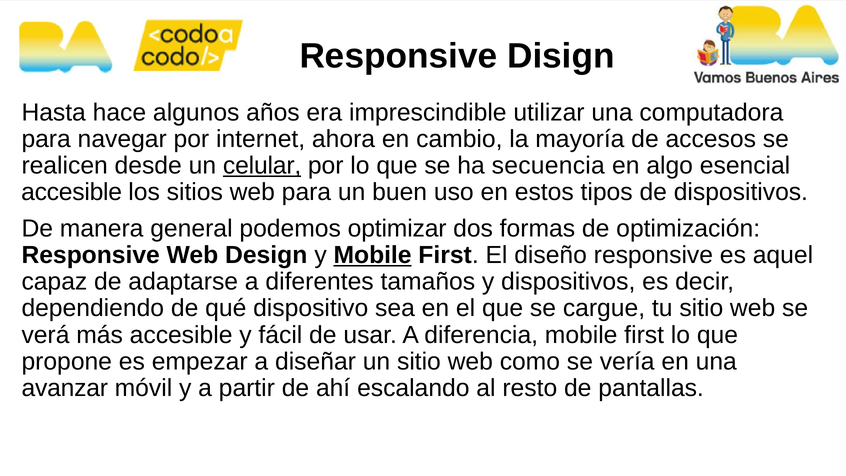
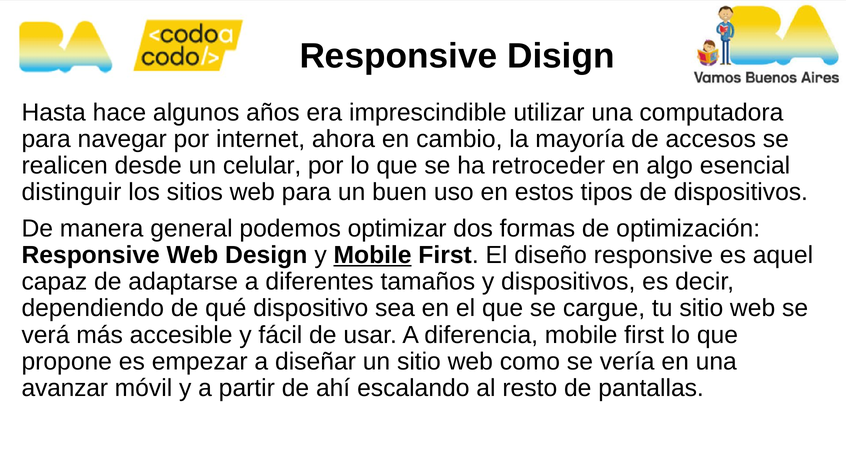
celular underline: present -> none (262, 166)
secuencia: secuencia -> retroceder (548, 166)
accesible: accesible -> distinguir (71, 192)
